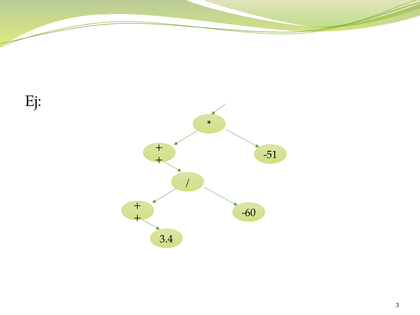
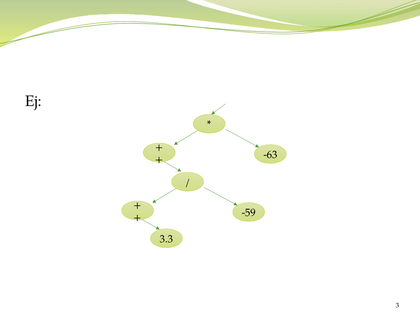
-51: -51 -> -63 (270, 155)
-60: -60 -> -59 (249, 213)
3.4: 3.4 -> 3.3 (166, 239)
